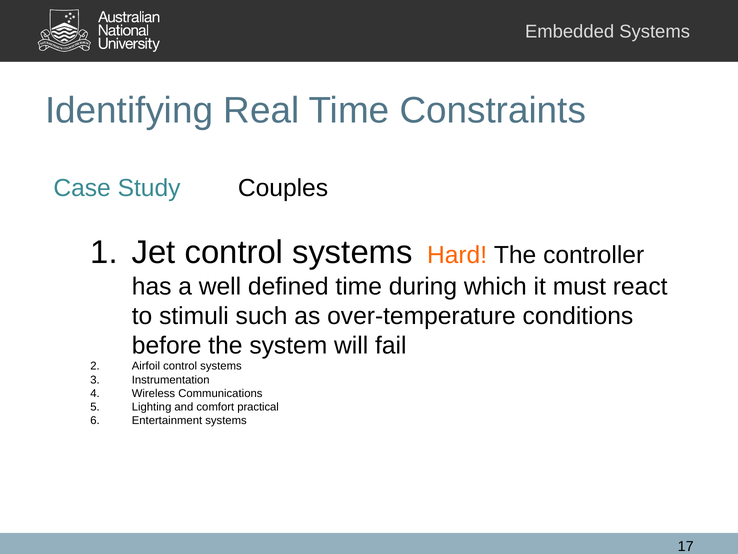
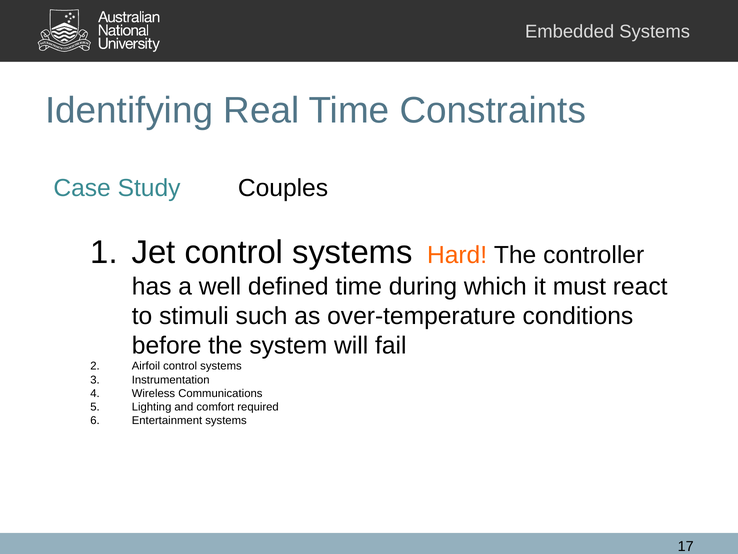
practical: practical -> required (258, 407)
